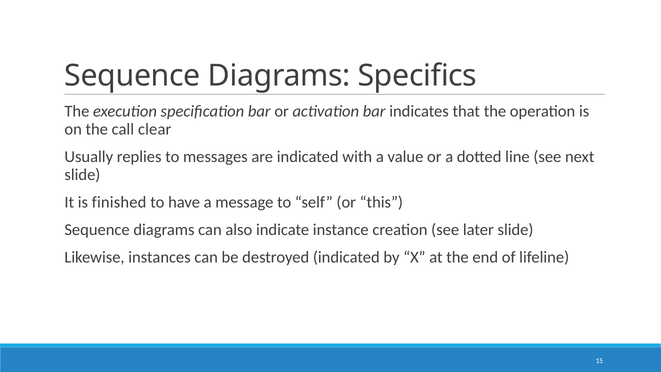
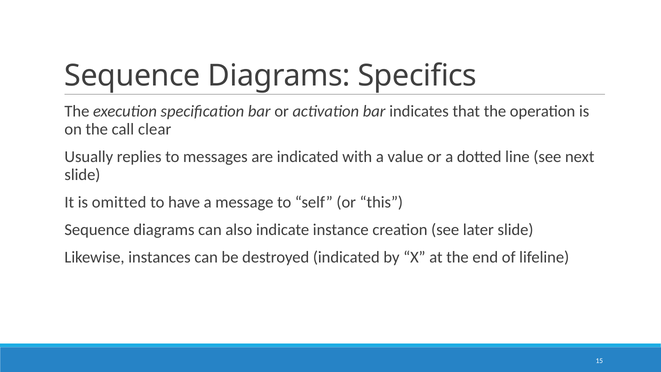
finished: finished -> omitted (119, 202)
